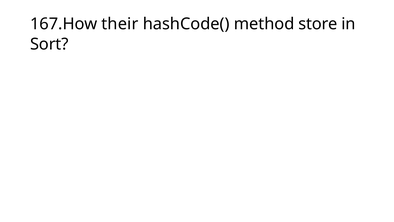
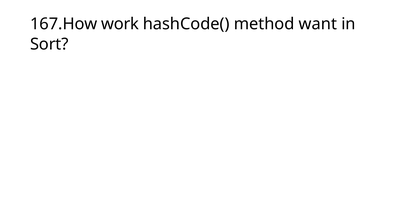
their: their -> work (120, 24)
store: store -> want (318, 24)
